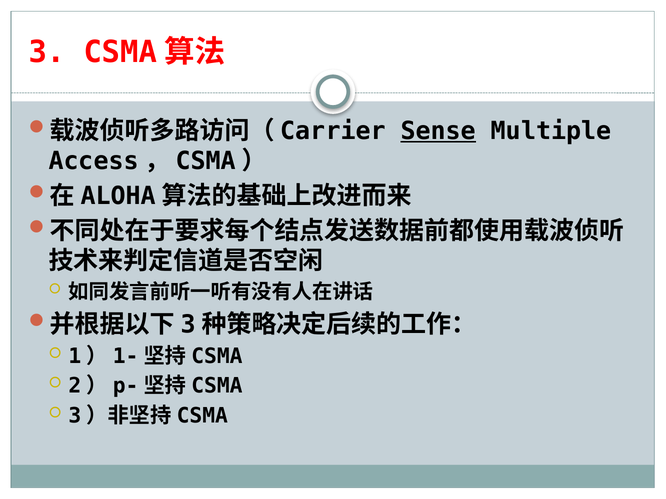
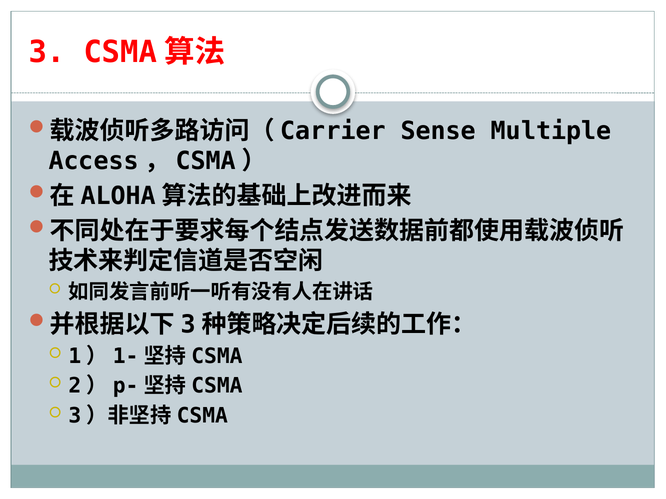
Sense underline: present -> none (438, 131)
